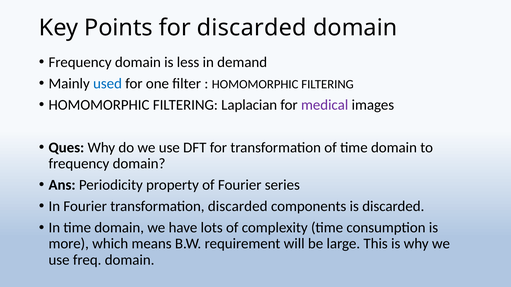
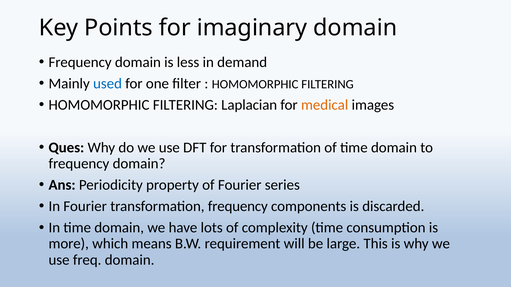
for discarded: discarded -> imaginary (252, 28)
medical colour: purple -> orange (325, 105)
transformation discarded: discarded -> frequency (238, 207)
